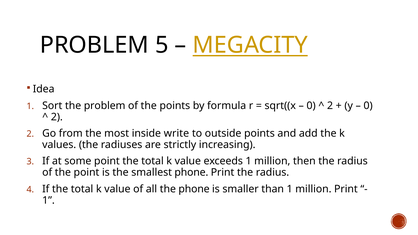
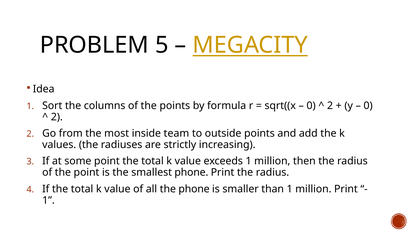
the problem: problem -> columns (105, 106)
write: write -> team (176, 134)
